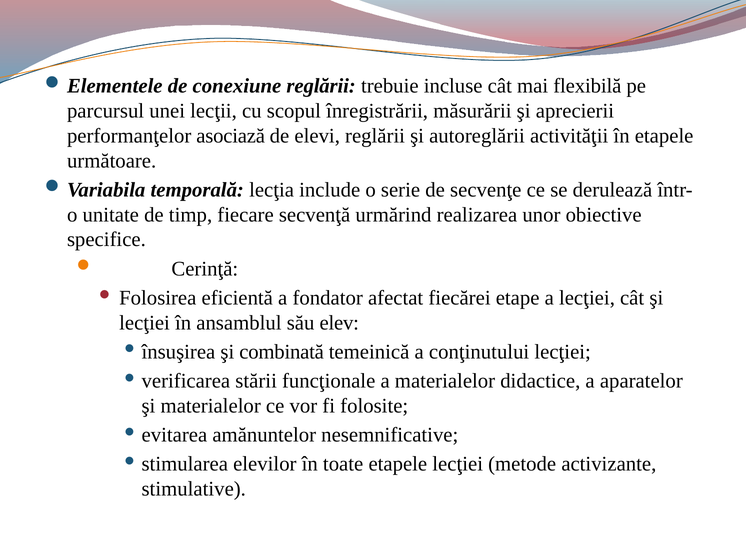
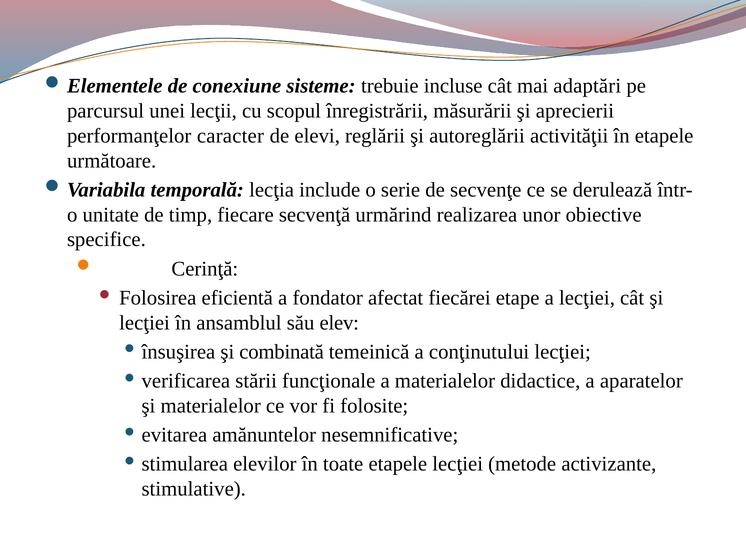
conexiune reglării: reglării -> sisteme (321, 86)
flexibilă: flexibilă -> adaptări (587, 86)
asociază: asociază -> caracter (230, 136)
